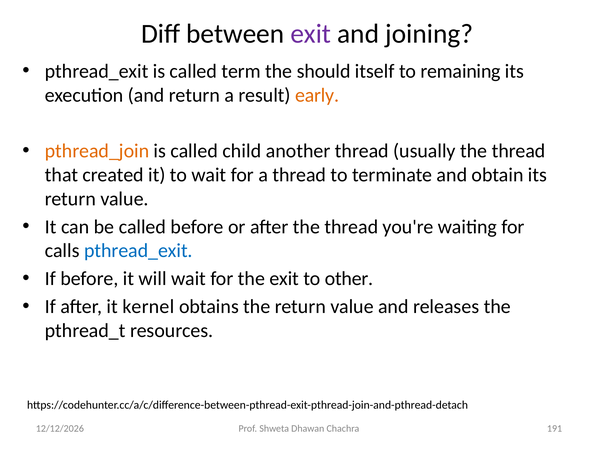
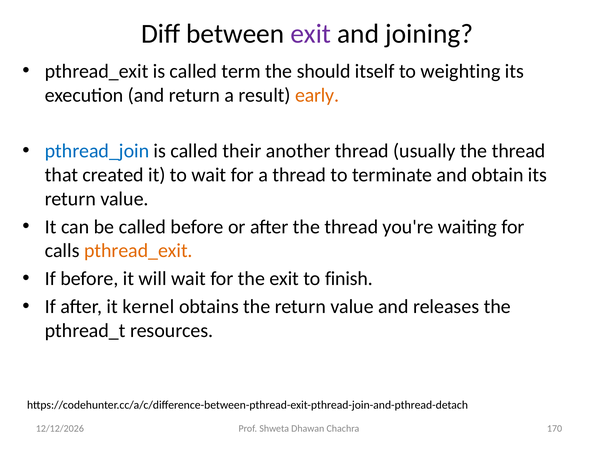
remaining: remaining -> weighting (460, 71)
pthread_join colour: orange -> blue (97, 151)
child: child -> their (242, 151)
pthread_exit colour: blue -> orange (138, 250)
other: other -> finish (349, 278)
191: 191 -> 170 (555, 428)
